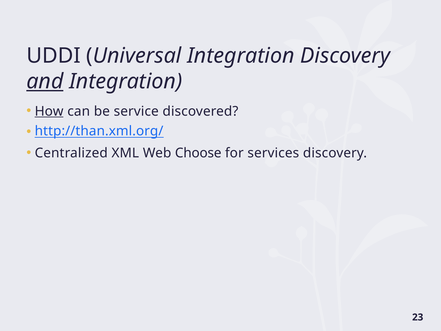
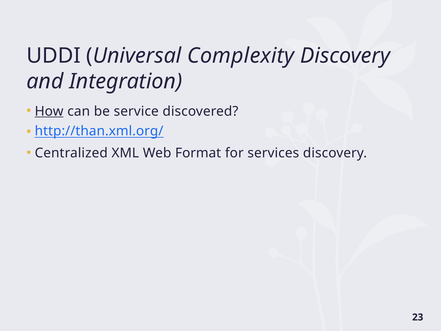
Universal Integration: Integration -> Complexity (241, 56)
and underline: present -> none (45, 81)
Choose: Choose -> Format (198, 153)
